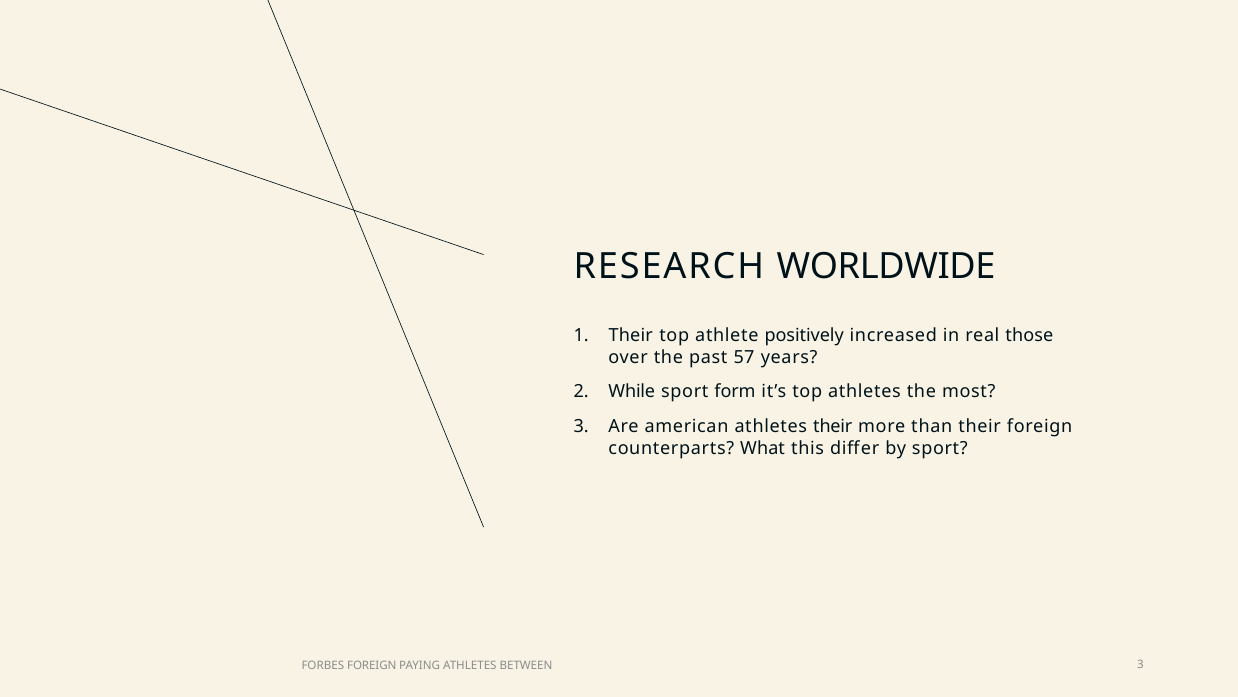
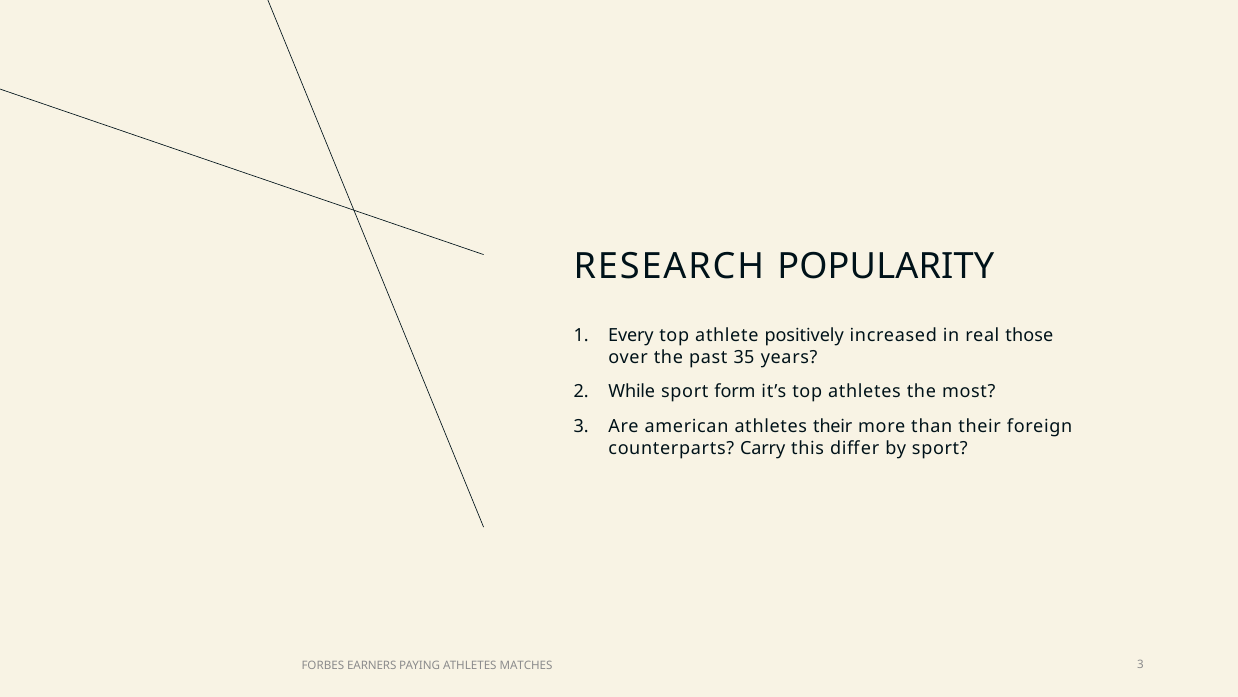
WORLDWIDE: WORLDWIDE -> POPULARITY (886, 266)
Their: Their -> Every (631, 335)
57: 57 -> 35 (744, 357)
What: What -> Carry (763, 448)
FORBES FOREIGN: FOREIGN -> EARNERS (372, 665)
BETWEEN: BETWEEN -> MATCHES (526, 665)
